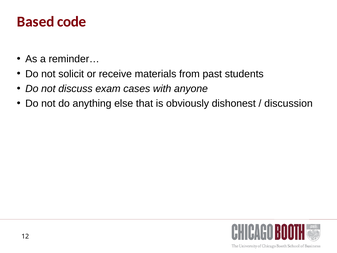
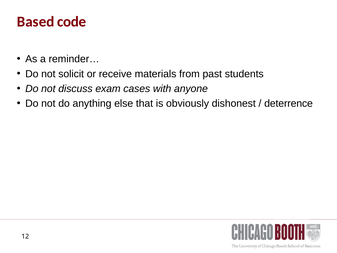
discussion: discussion -> deterrence (289, 103)
